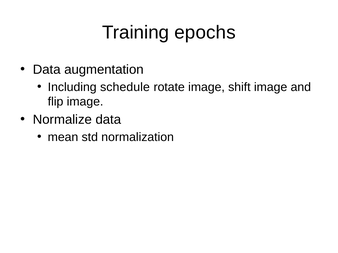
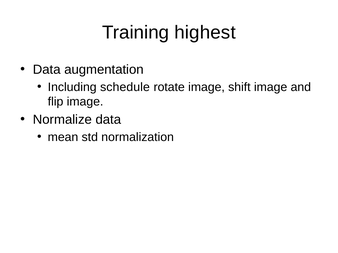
epochs: epochs -> highest (205, 33)
